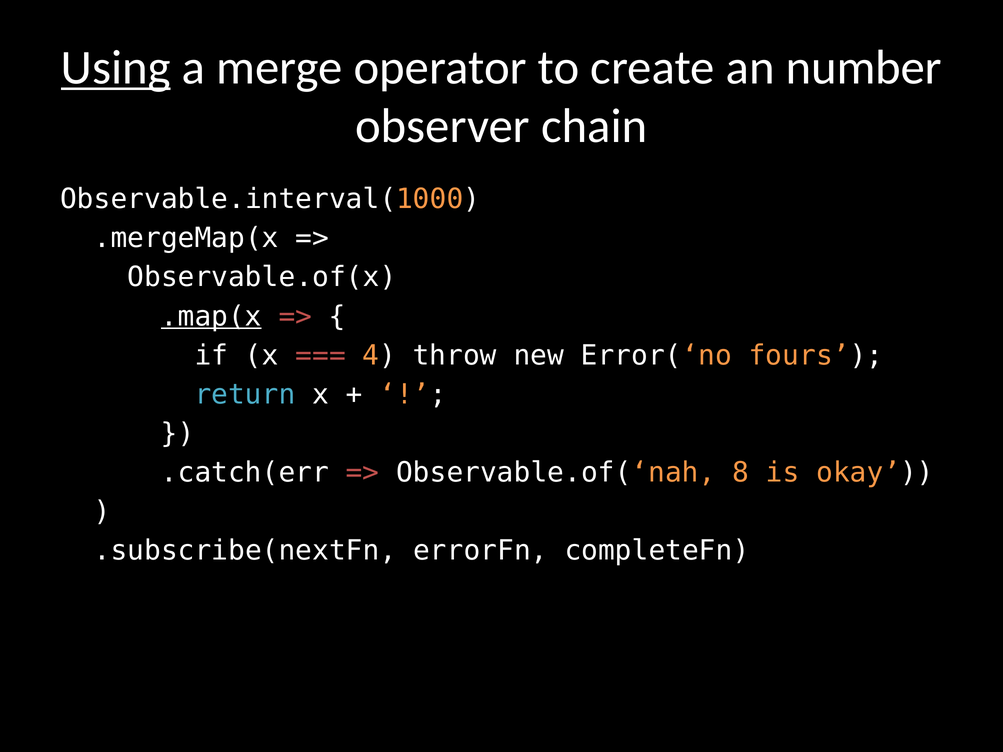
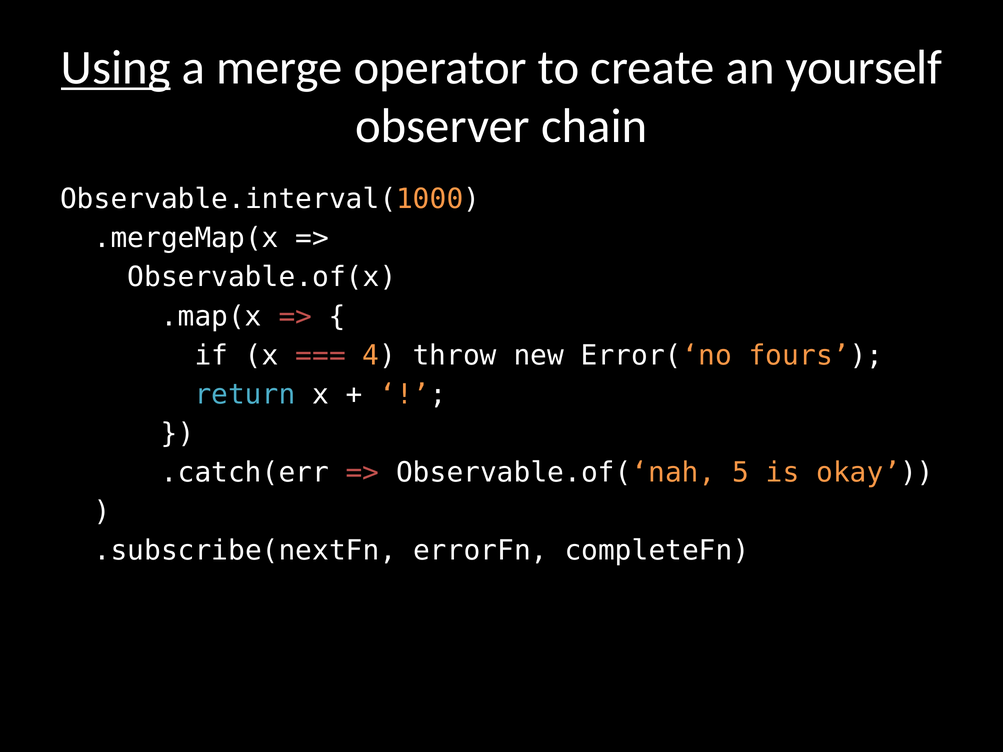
number: number -> yourself (864, 68)
.map(x underline: present -> none (211, 316)
8: 8 -> 5 (741, 473)
